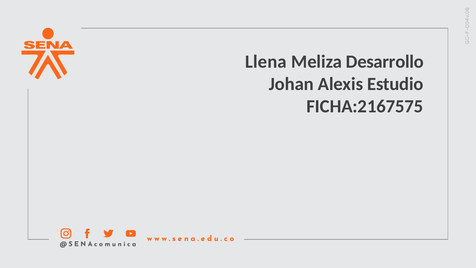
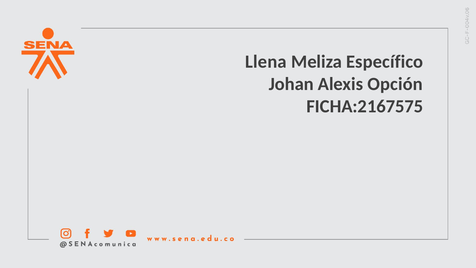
Desarrollo: Desarrollo -> Específico (385, 62)
Estudio: Estudio -> Opción (395, 84)
